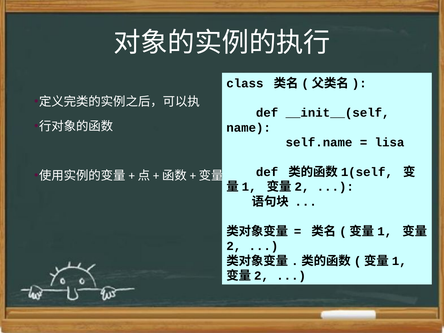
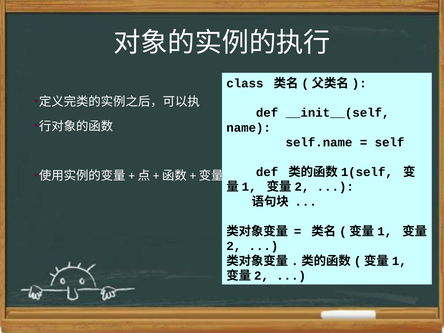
lisa: lisa -> self (389, 142)
